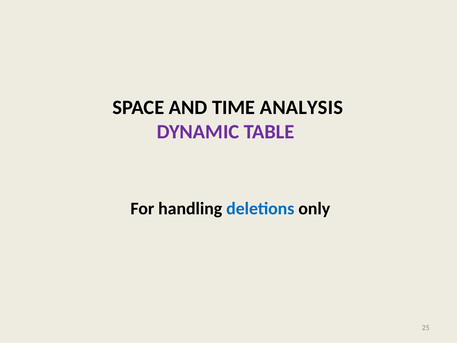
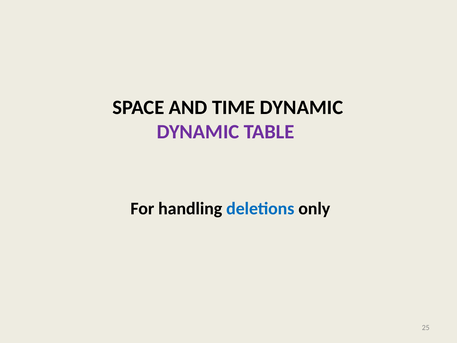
TIME ANALYSIS: ANALYSIS -> DYNAMIC (301, 107)
